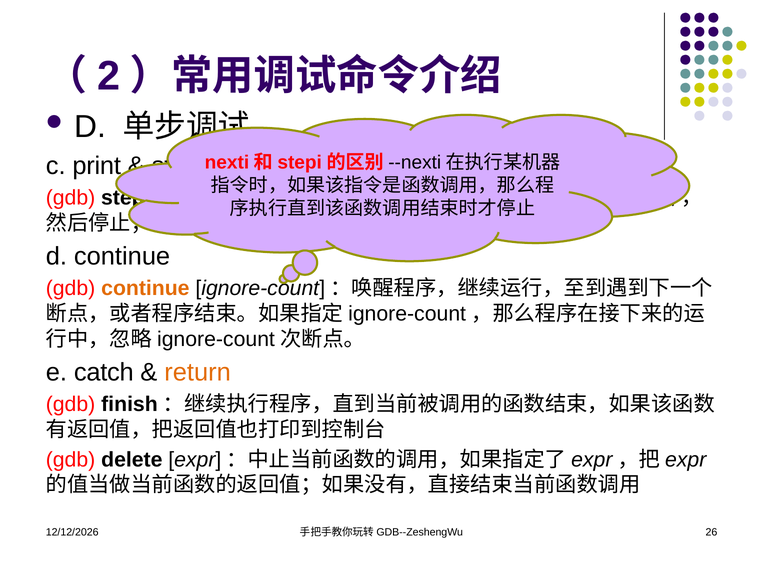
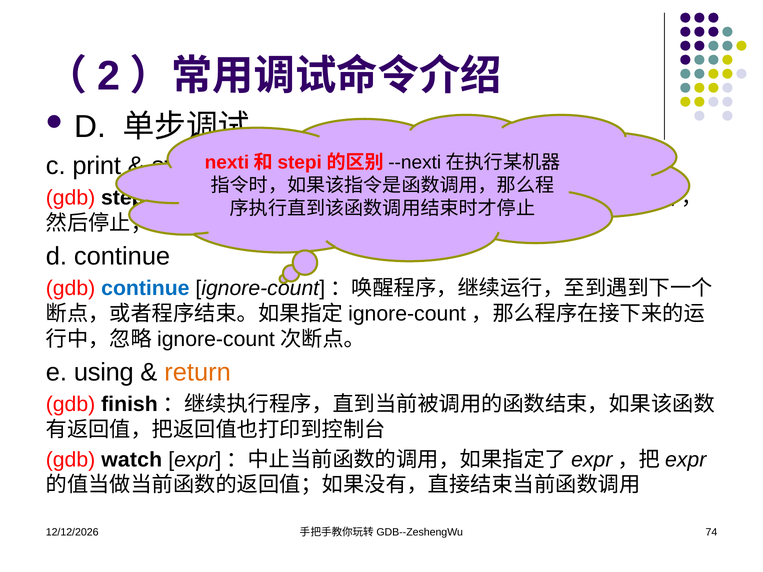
continue colour: orange -> blue (145, 288)
catch: catch -> using (104, 373)
delete: delete -> watch (132, 460)
26: 26 -> 74 (711, 532)
